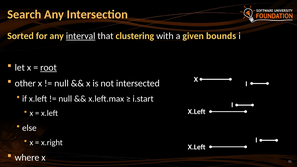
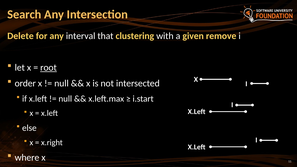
Sorted: Sorted -> Delete (20, 36)
interval underline: present -> none (81, 36)
bounds: bounds -> remove (221, 36)
other: other -> order (25, 83)
